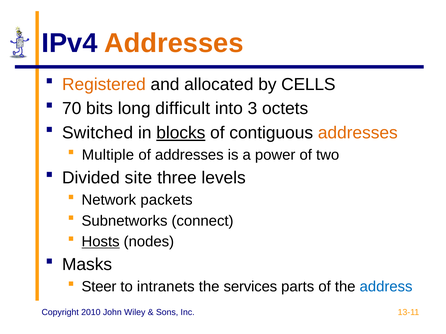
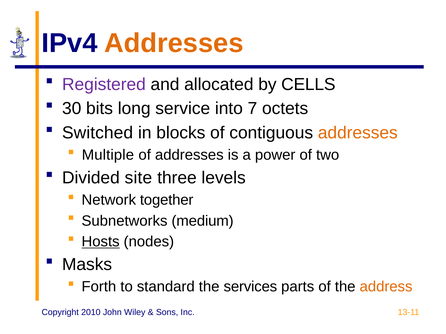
Registered colour: orange -> purple (104, 84)
70: 70 -> 30 (72, 109)
difficult: difficult -> service (183, 109)
3: 3 -> 7 (252, 109)
blocks underline: present -> none (181, 133)
packets: packets -> together (167, 200)
connect: connect -> medium (203, 221)
Steer: Steer -> Forth (99, 287)
intranets: intranets -> standard (166, 287)
address colour: blue -> orange (386, 287)
